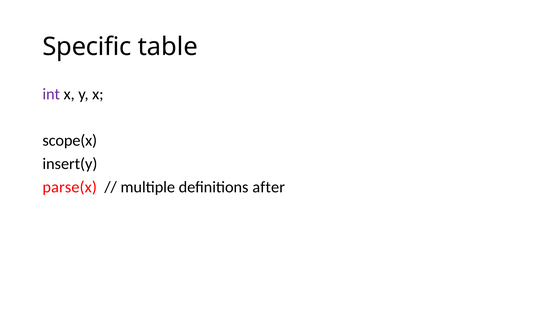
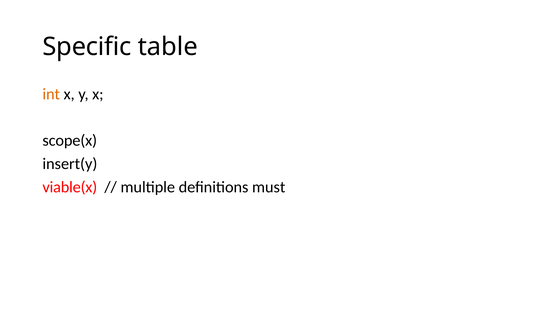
int colour: purple -> orange (51, 94)
parse(x: parse(x -> viable(x (70, 187)
after: after -> must (269, 187)
